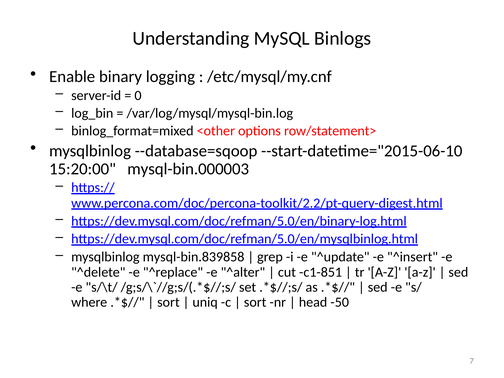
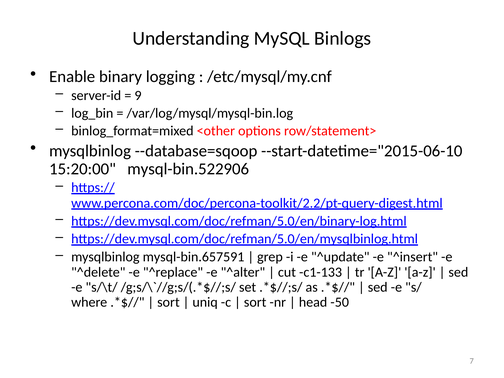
0: 0 -> 9 (138, 96)
mysql-bin.000003: mysql-bin.000003 -> mysql-bin.522906 (188, 169)
mysql-bin.839858: mysql-bin.839858 -> mysql-bin.657591 (194, 257)
c1-851: c1-851 -> c1-133 (321, 272)
